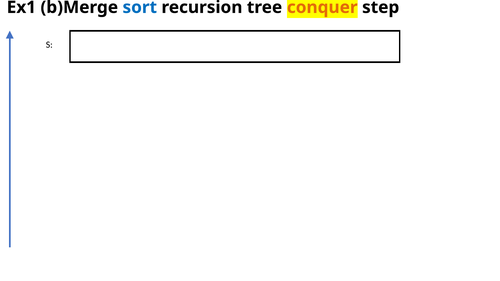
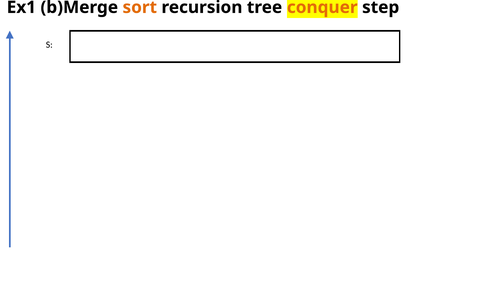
sort colour: blue -> orange (140, 7)
